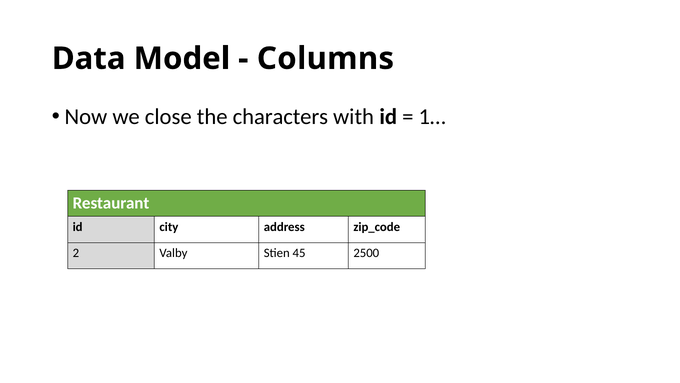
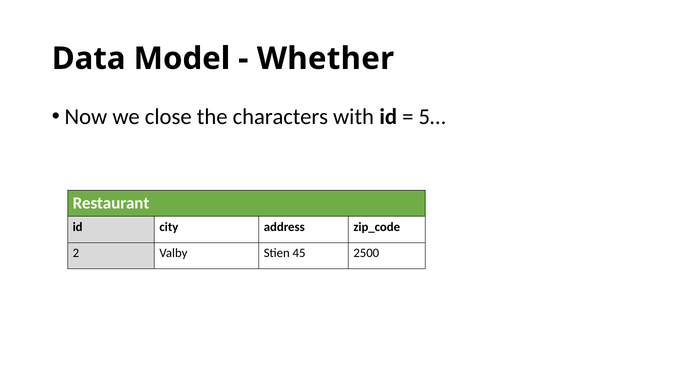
Columns: Columns -> Whether (325, 59)
1…: 1… -> 5… (432, 116)
